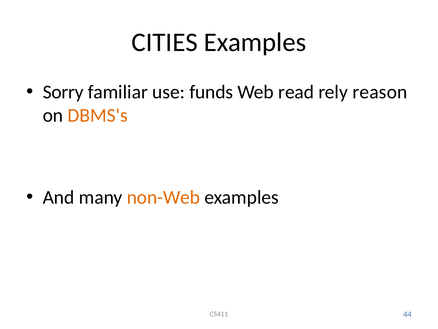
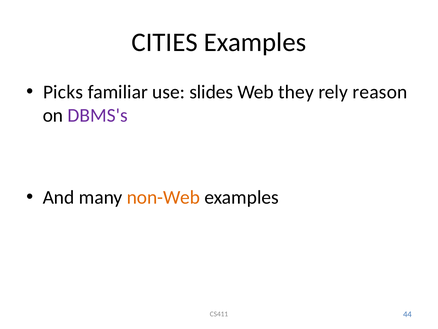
Sorry: Sorry -> Picks (63, 92)
funds: funds -> slides (211, 92)
read: read -> they (296, 92)
DBMS's colour: orange -> purple (98, 115)
